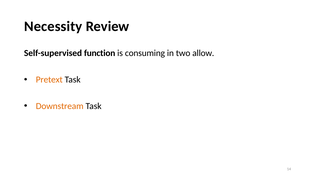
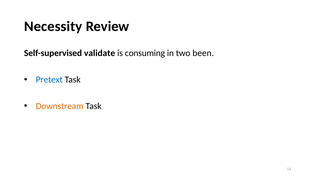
function: function -> validate (100, 53)
allow: allow -> been (203, 53)
Pretext colour: orange -> blue (49, 80)
